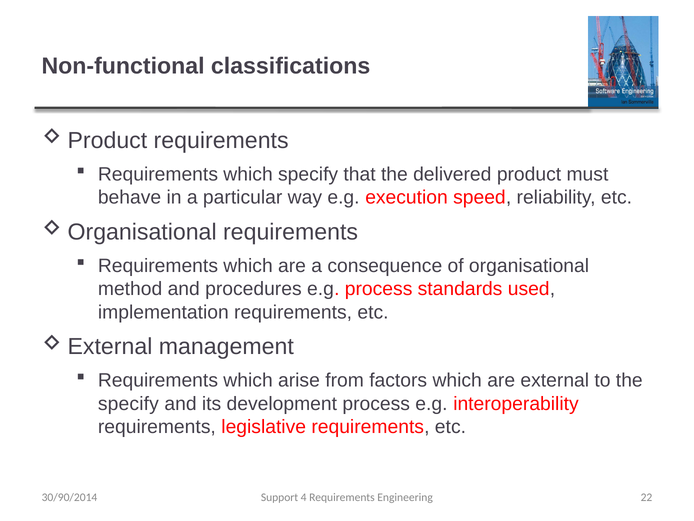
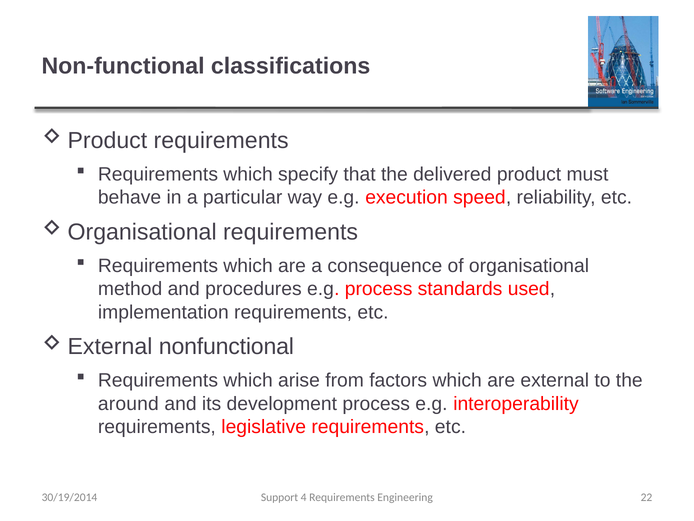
management: management -> nonfunctional (226, 346)
specify: specify -> around (128, 403)
30/90/2014: 30/90/2014 -> 30/19/2014 (69, 497)
